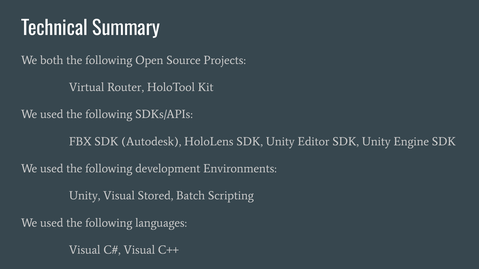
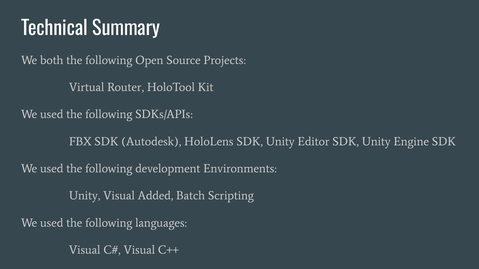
Stored: Stored -> Added (156, 196)
